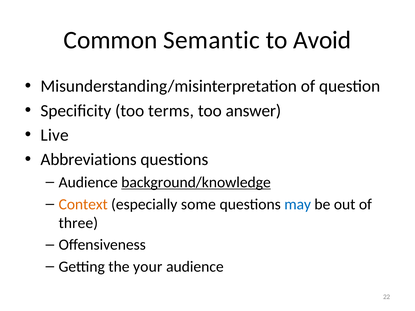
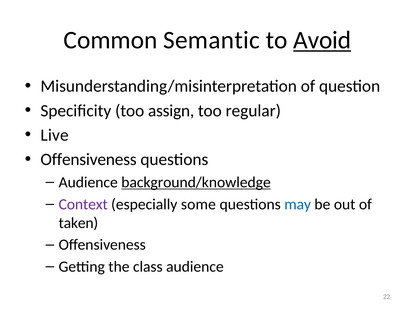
Avoid underline: none -> present (322, 40)
terms: terms -> assign (171, 111)
answer: answer -> regular (253, 111)
Abbreviations: Abbreviations -> Offensiveness (89, 160)
Context colour: orange -> purple (83, 204)
three: three -> taken (78, 223)
your: your -> class (148, 267)
